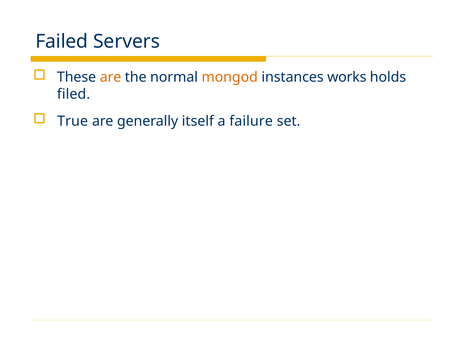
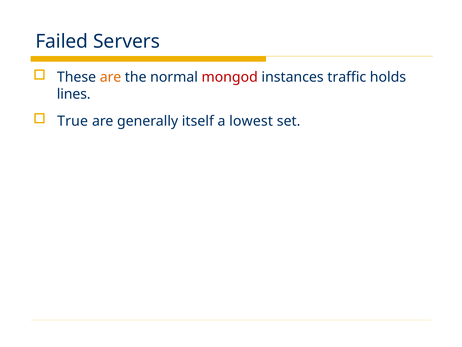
mongod colour: orange -> red (230, 77)
works: works -> traffic (347, 77)
filed: filed -> lines (74, 94)
failure: failure -> lowest (251, 121)
